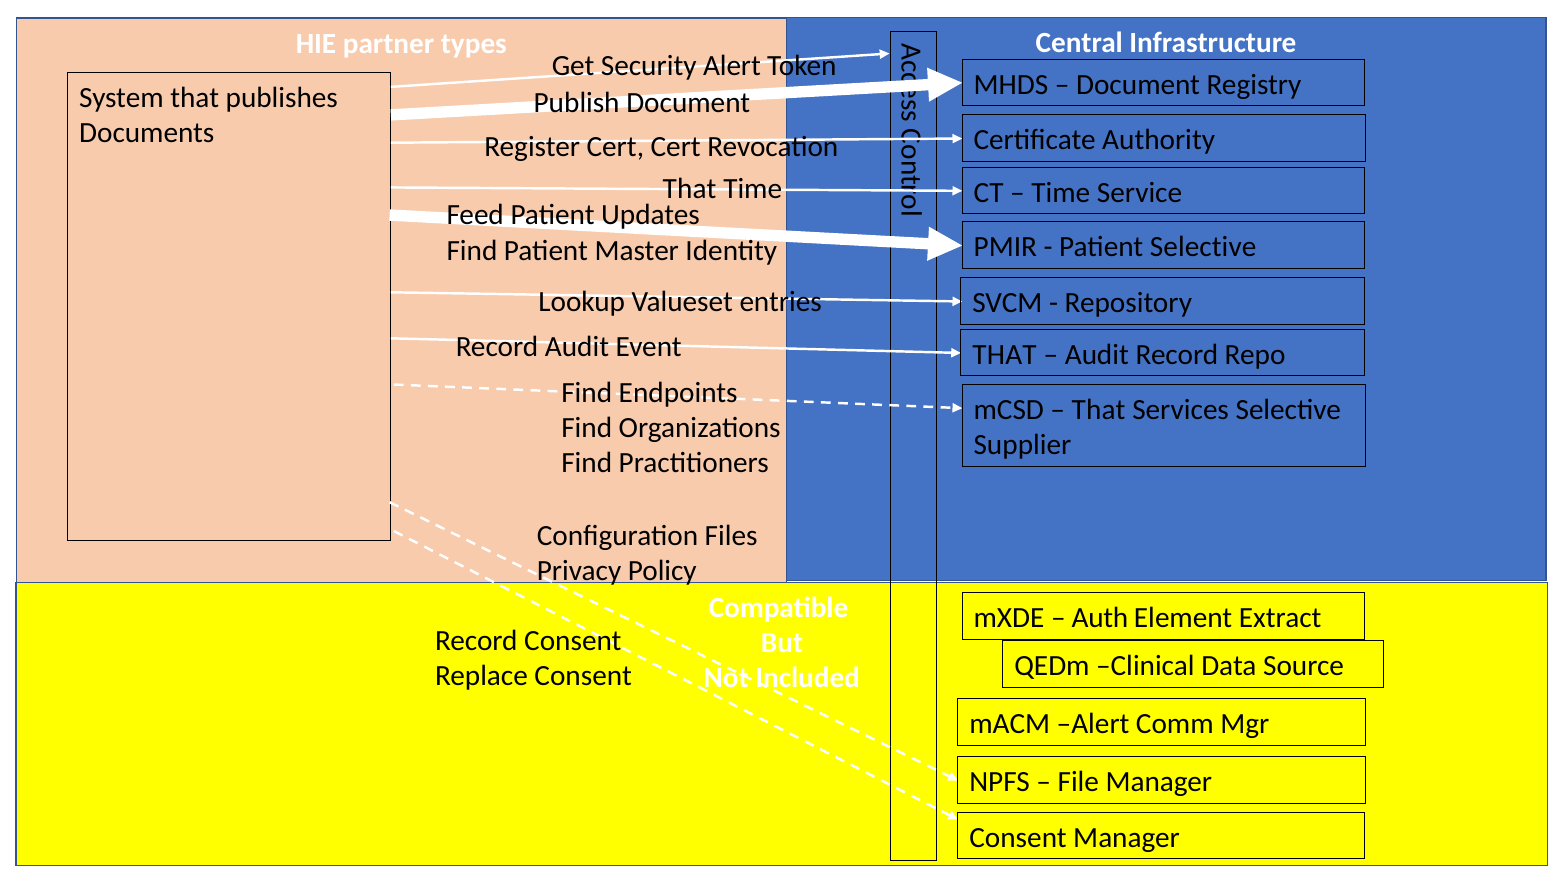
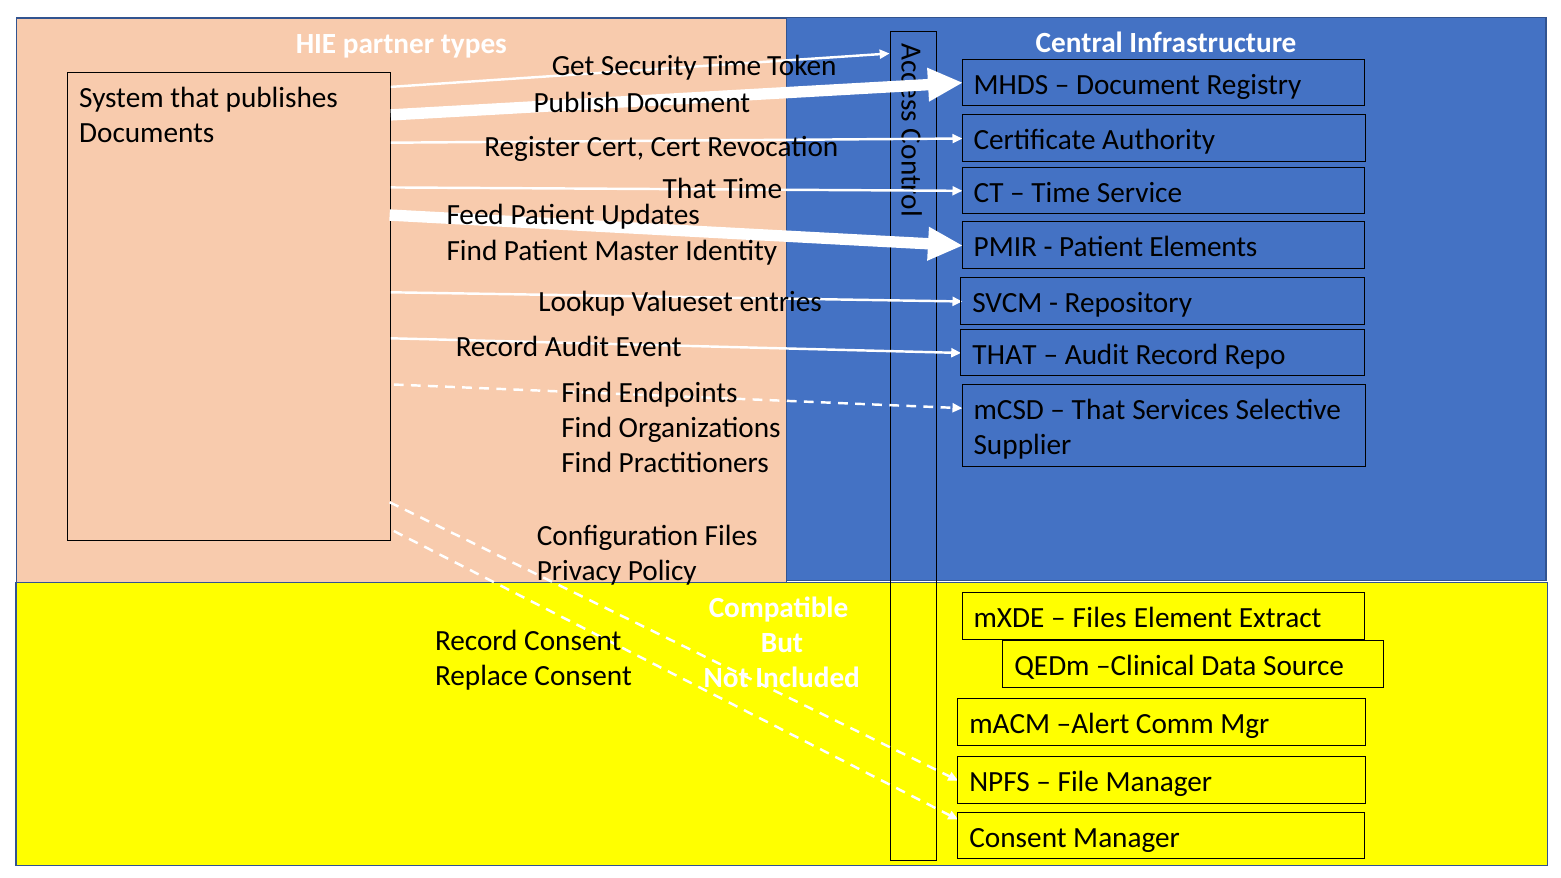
Security Alert: Alert -> Time (732, 66)
Patient Selective: Selective -> Elements (1203, 247)
Auth: Auth -> Files (1100, 618)
